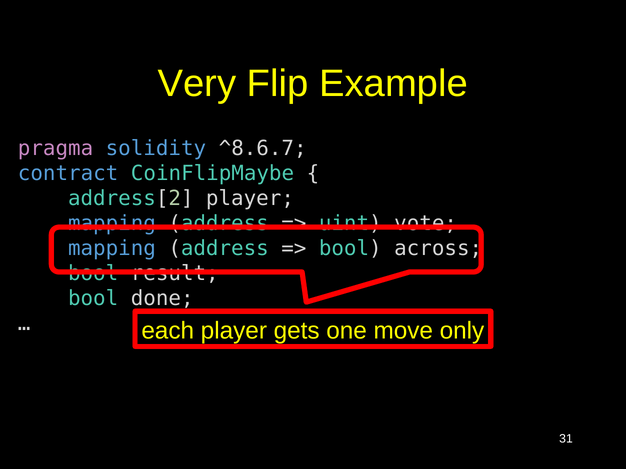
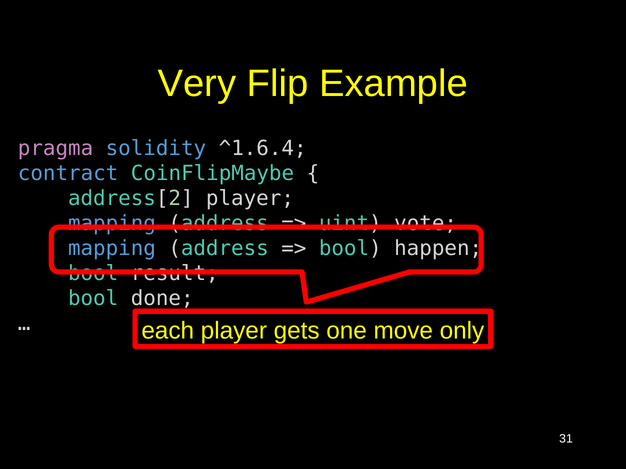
^8.6.7: ^8.6.7 -> ^1.6.4 (263, 149)
across: across -> happen (438, 249)
